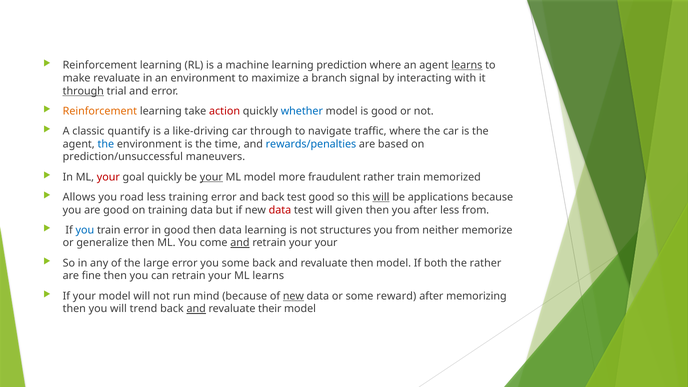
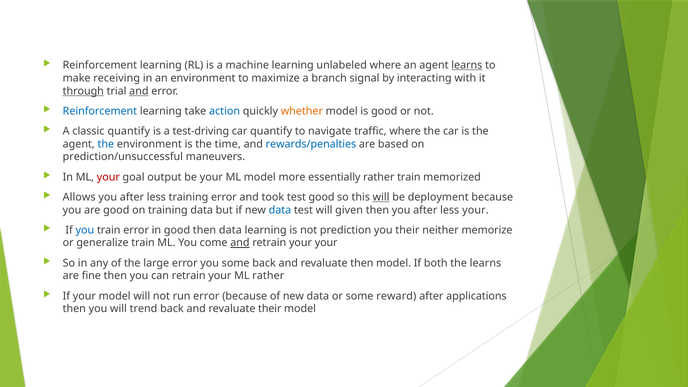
prediction: prediction -> unlabeled (342, 65)
make revaluate: revaluate -> receiving (117, 78)
and underline: none -> present (139, 91)
Reinforcement colour: orange -> blue (100, 111)
action colour: red -> blue (225, 111)
whether colour: blue -> orange (302, 111)
like-driving: like-driving -> test-driving (201, 131)
car through: through -> quantify (271, 131)
goal quickly: quickly -> output (164, 177)
your underline: present -> none (211, 177)
fraudulent: fraudulent -> essentially (334, 177)
road: road -> after (132, 197)
and back: back -> took (273, 197)
applications: applications -> deployment (438, 197)
data colour: red -> blue (280, 210)
less from: from -> your (475, 210)
structures: structures -> prediction (346, 230)
you from: from -> their (407, 230)
generalize then: then -> train (143, 243)
the rather: rather -> learns (485, 263)
ML learns: learns -> rather (268, 276)
run mind: mind -> error (206, 296)
new underline: present -> none (293, 296)
memorizing: memorizing -> applications (476, 296)
and underline: present -> none (196, 309)
